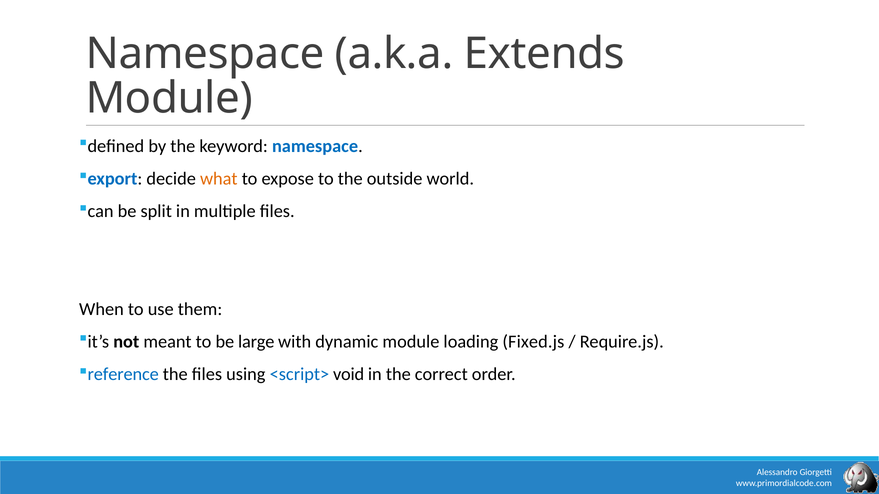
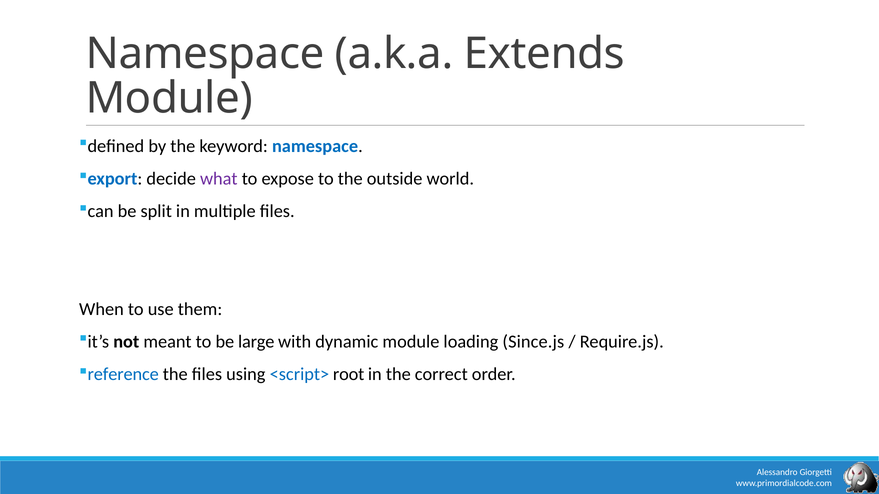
what colour: orange -> purple (219, 179)
Fixed.js: Fixed.js -> Since.js (533, 342)
void: void -> root (349, 375)
